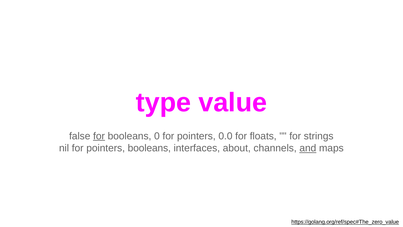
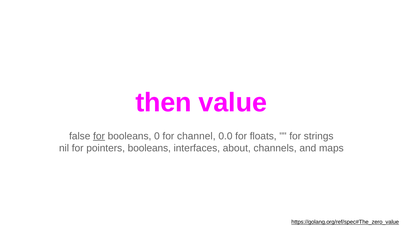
type: type -> then (164, 103)
0 for pointers: pointers -> channel (196, 136)
and underline: present -> none (308, 148)
